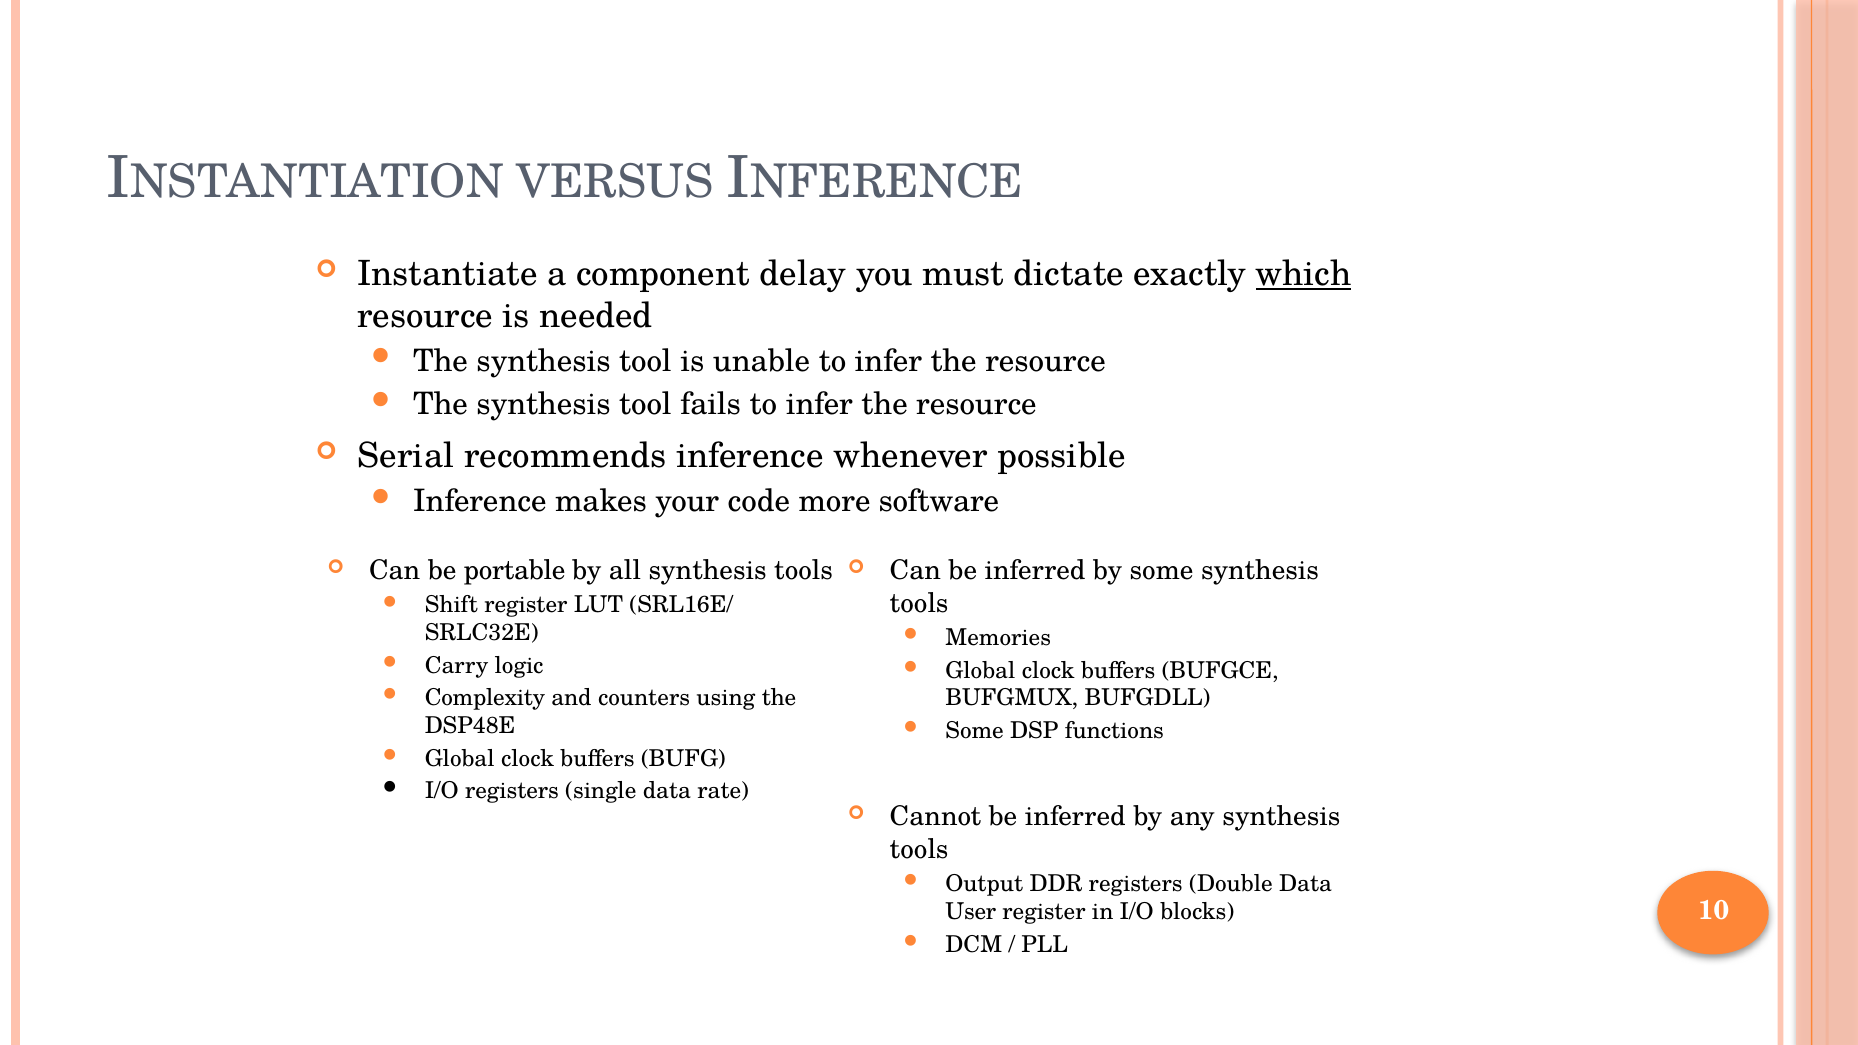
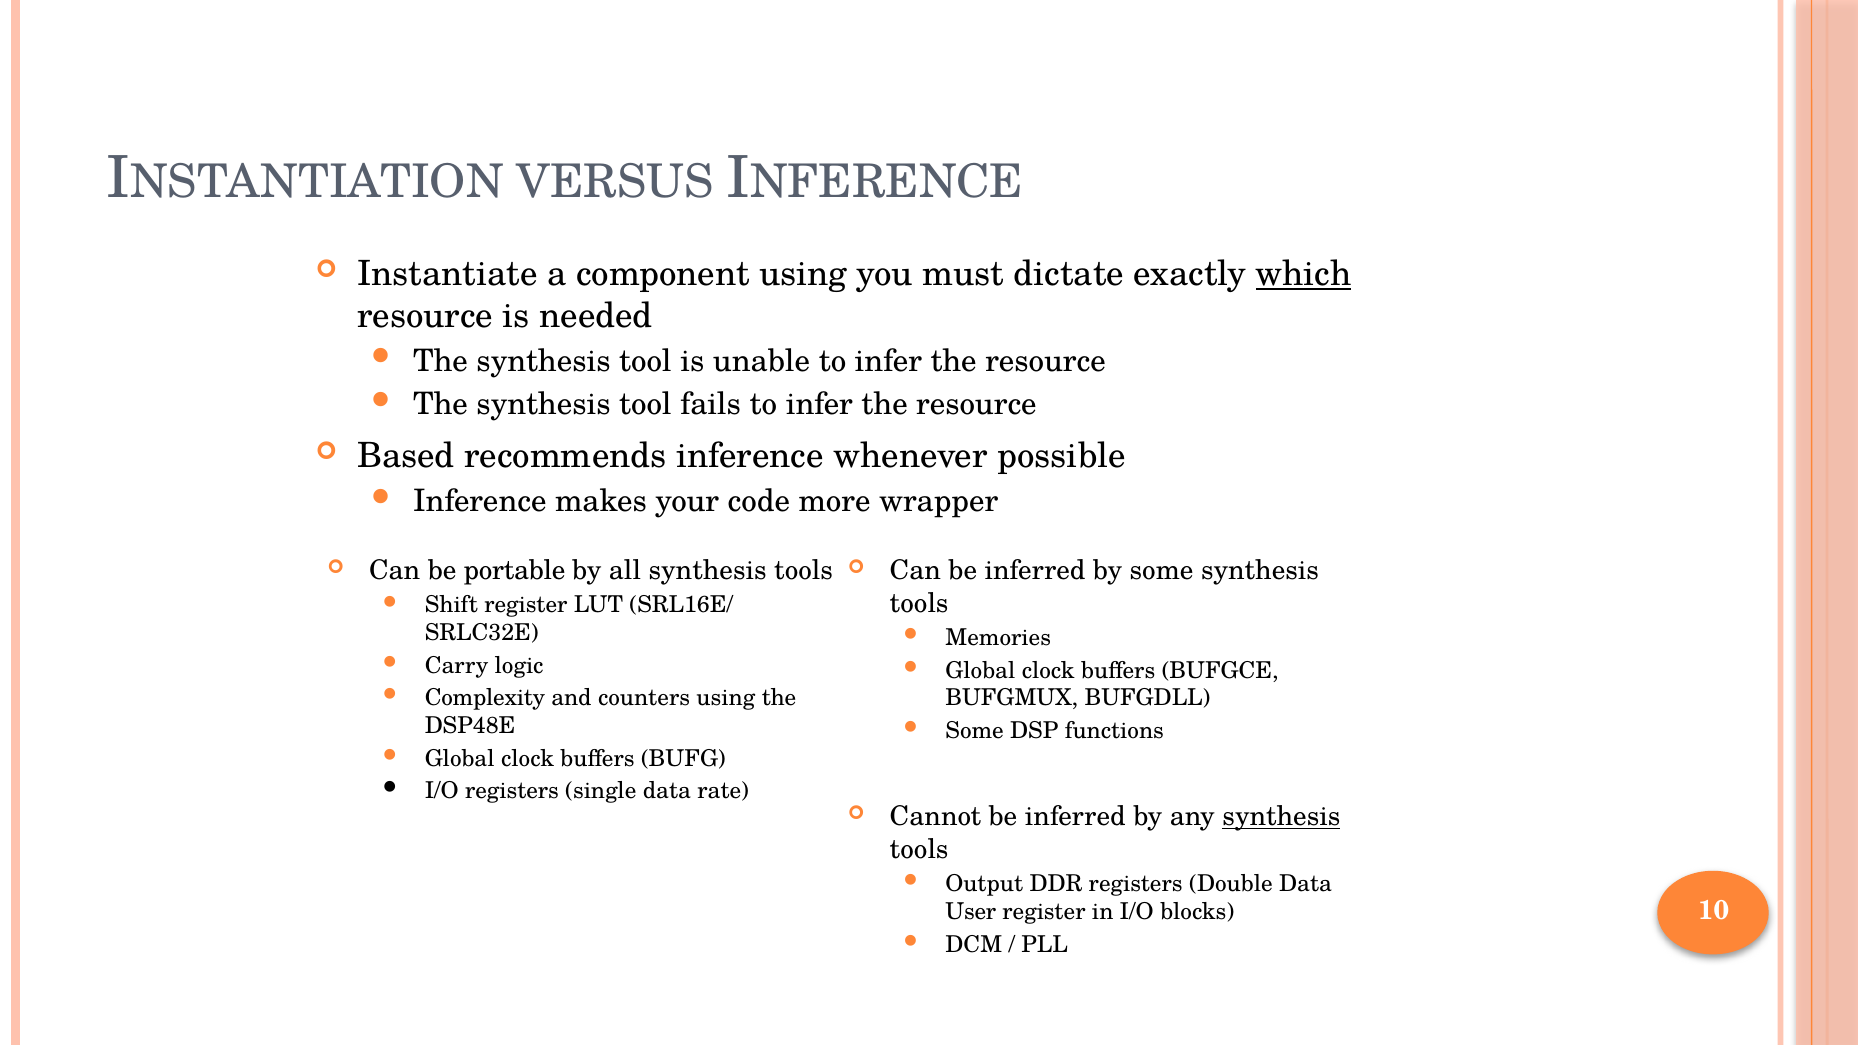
component delay: delay -> using (803, 274)
Serial: Serial -> Based (406, 456)
software: software -> wrapper (939, 501)
synthesis underline: none -> present (1281, 817)
